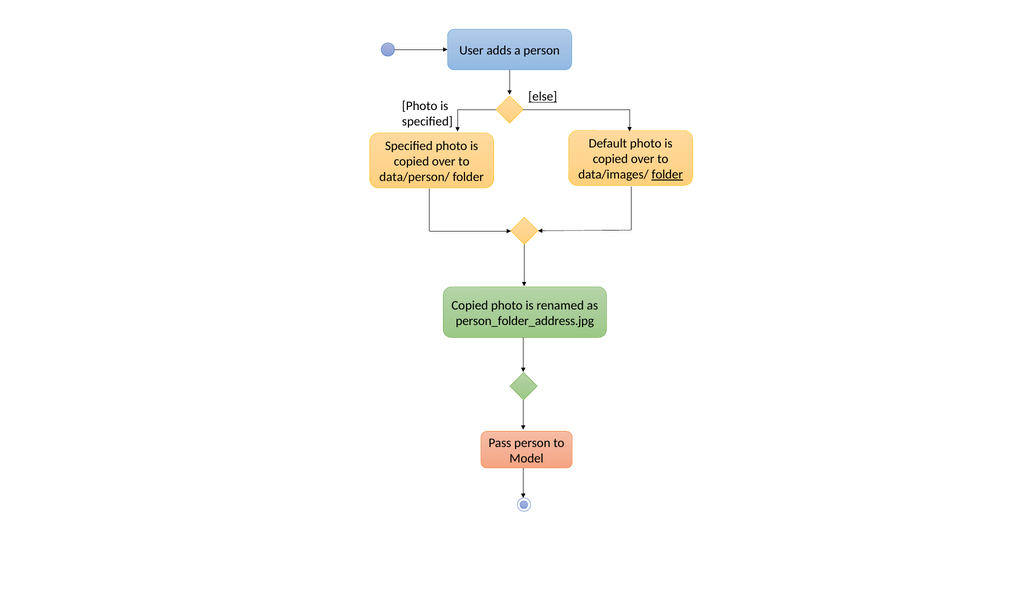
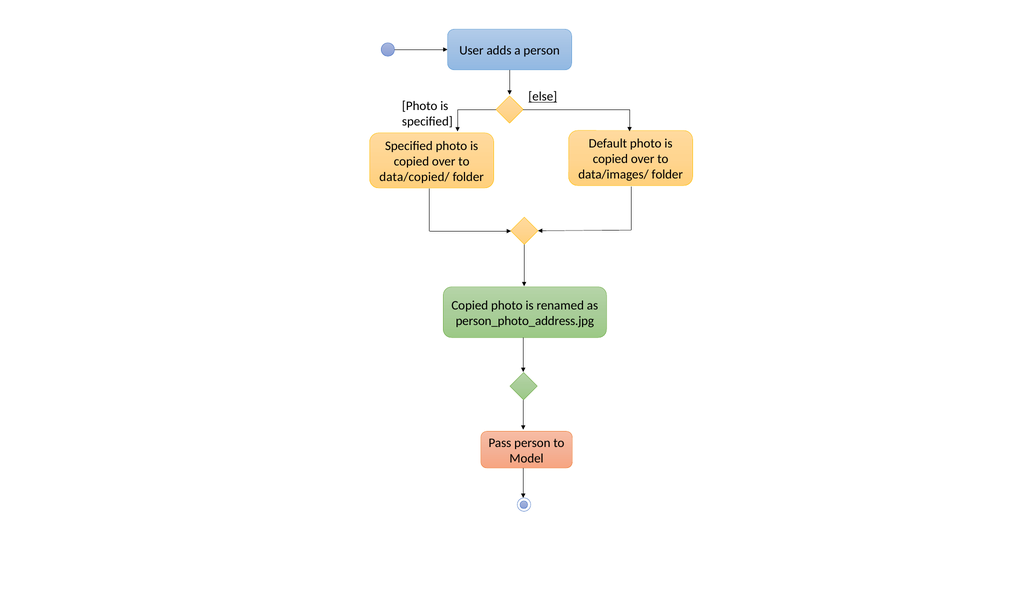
folder underline: present -> none (667, 175)
data/person/: data/person/ -> data/copied/ (414, 177)
person_folder_address.jpg: person_folder_address.jpg -> person_photo_address.jpg (525, 321)
